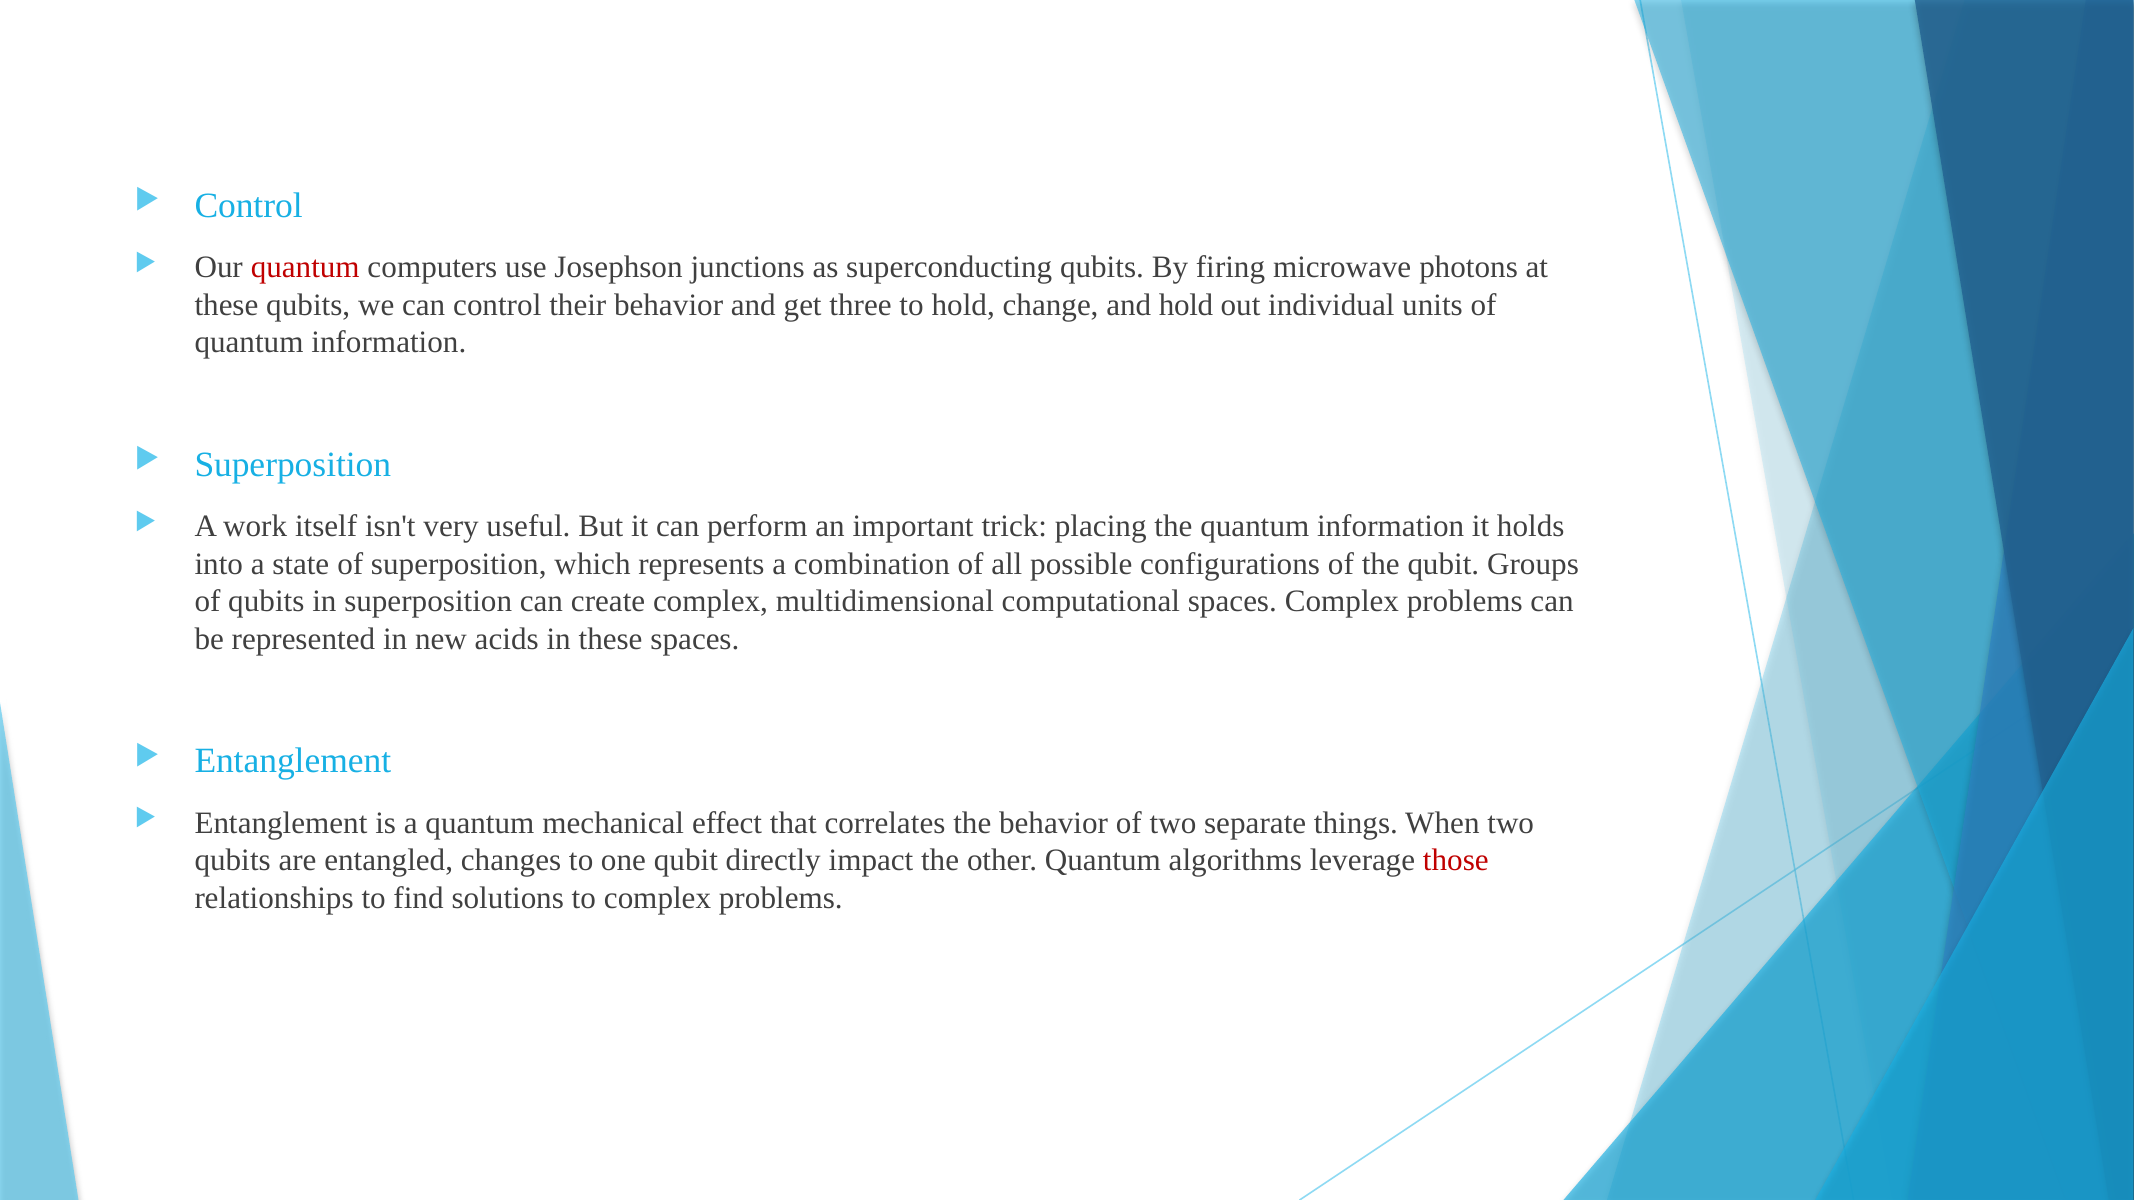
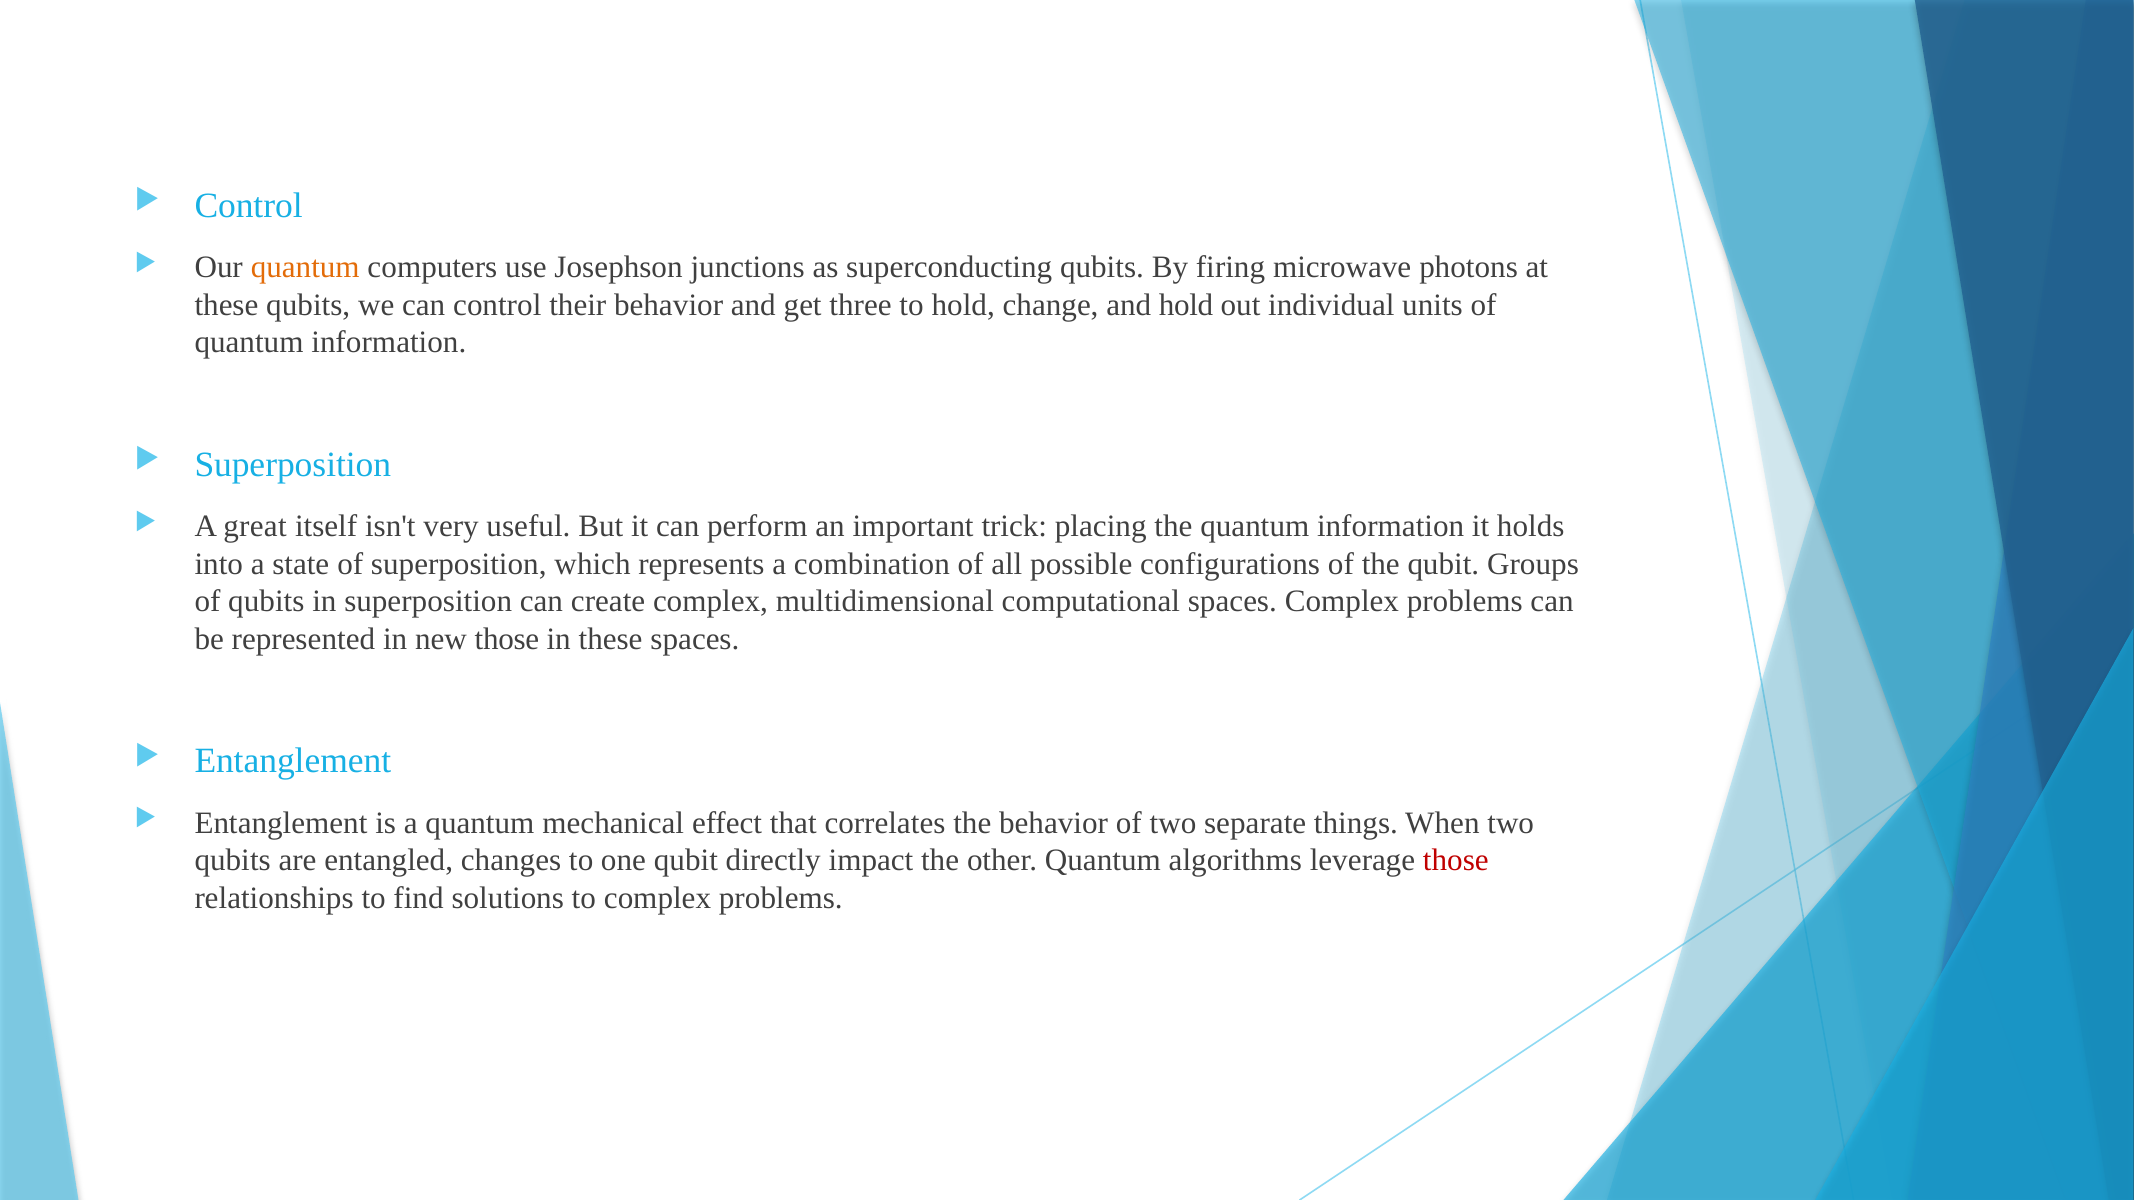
quantum colour: red -> orange (305, 268)
work: work -> great (255, 527)
new acids: acids -> those (507, 639)
